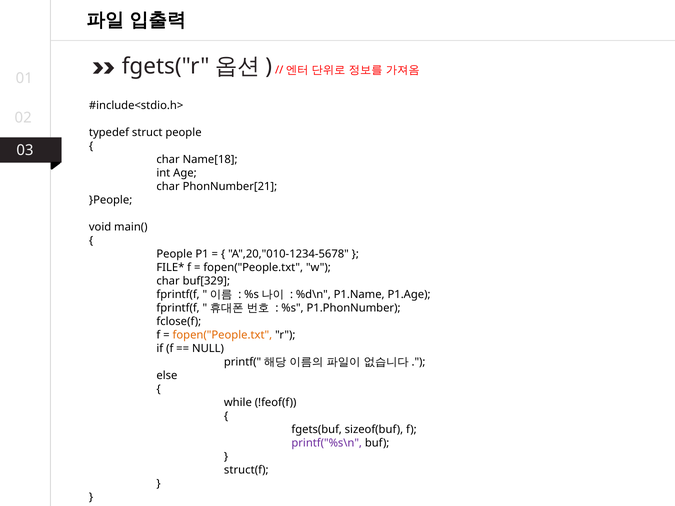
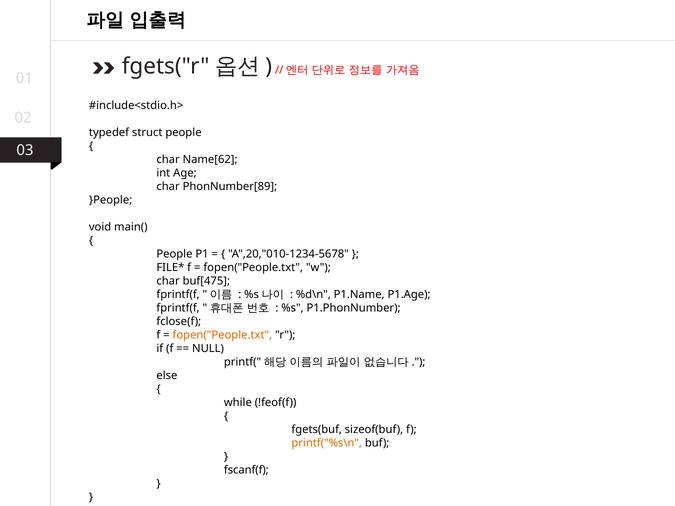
Name[18: Name[18 -> Name[62 (210, 160)
PhonNumber[21: PhonNumber[21 -> PhonNumber[89 (230, 187)
buf[329: buf[329 -> buf[475 (206, 281)
printf("%s\n colour: purple -> orange (327, 443)
struct(f: struct(f -> fscanf(f (246, 470)
